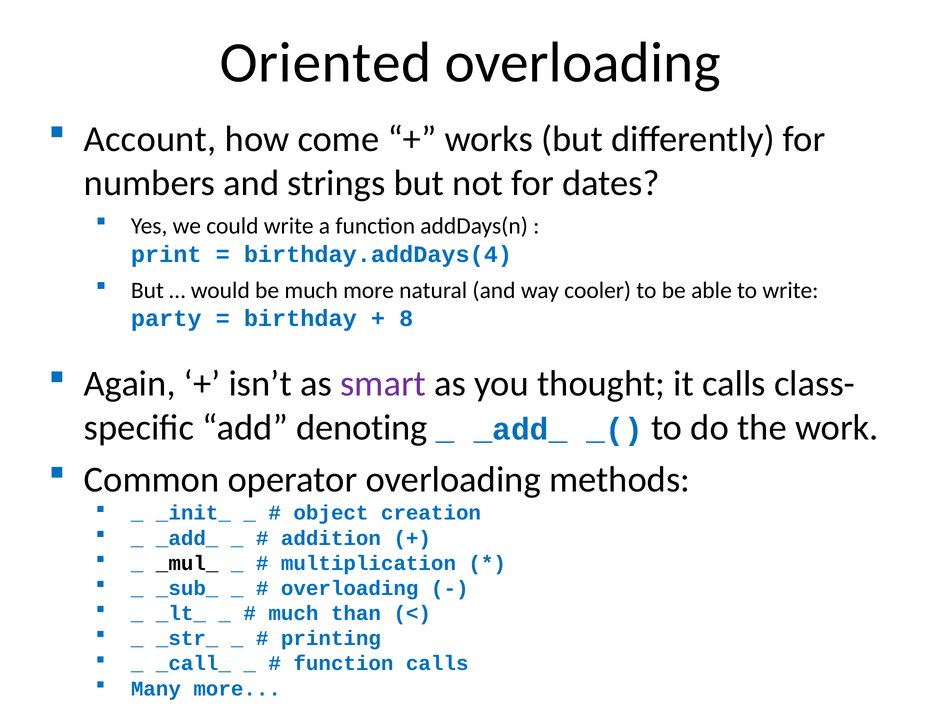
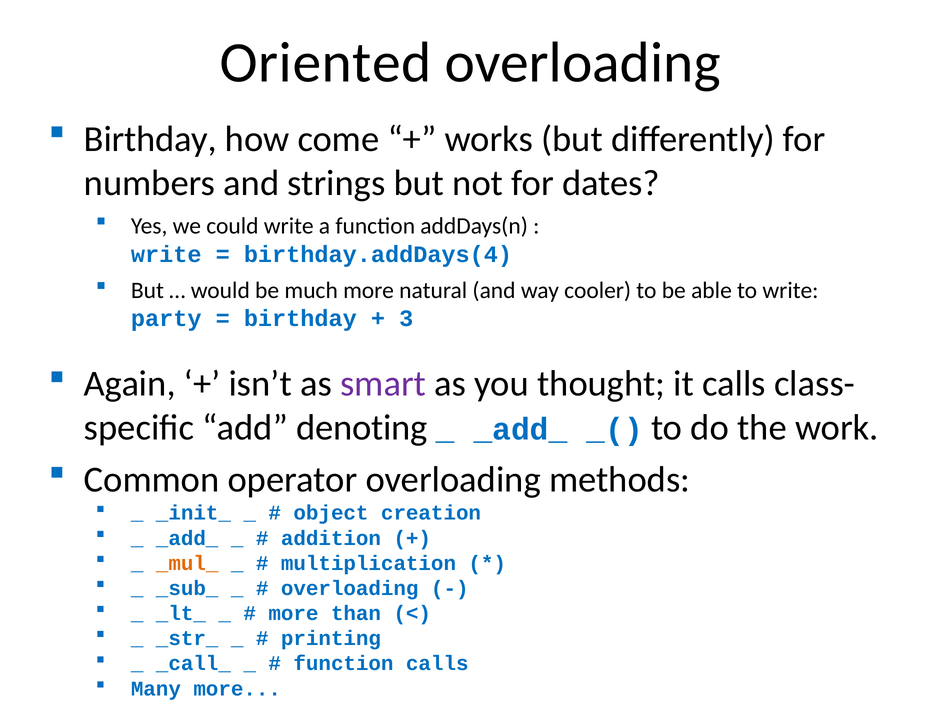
Account: Account -> Birthday (150, 139)
print: print -> write (166, 254)
8: 8 -> 3 (406, 319)
_mul_ colour: black -> orange (187, 563)
much: much -> more (293, 613)
